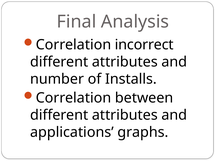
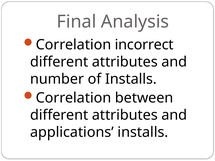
applications graphs: graphs -> installs (143, 132)
